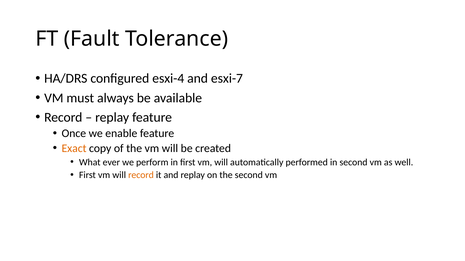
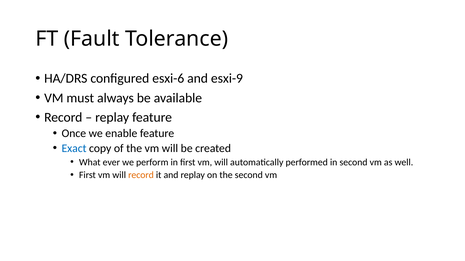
esxi-4: esxi-4 -> esxi-6 (168, 79)
esxi-7: esxi-7 -> esxi-9 (227, 79)
Exact colour: orange -> blue (74, 149)
